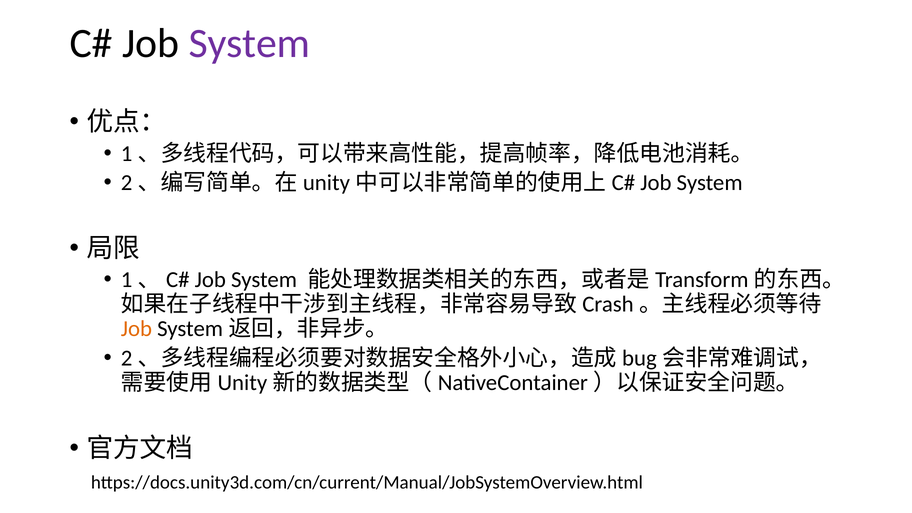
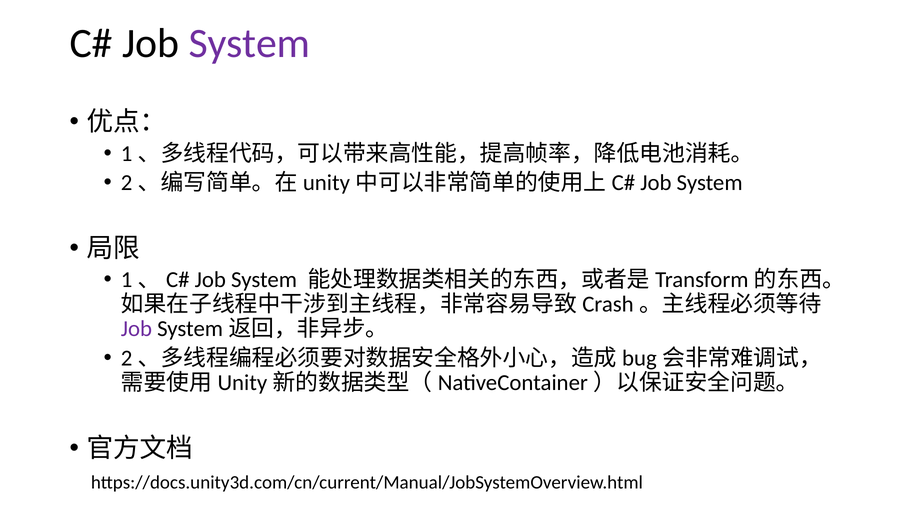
Job colour: orange -> purple (136, 329)
